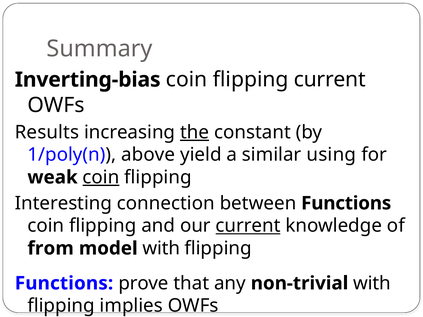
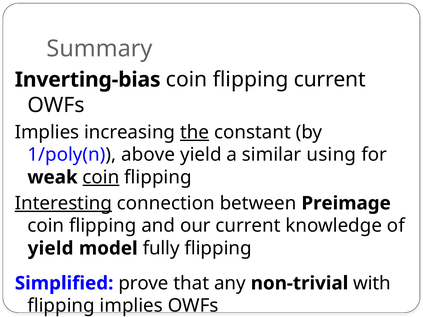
Results: Results -> Implies (47, 132)
Interesting underline: none -> present (63, 203)
between Functions: Functions -> Preimage (346, 203)
current underline: present -> none (248, 226)
from: from -> yield (51, 249)
model with: with -> fully (161, 249)
Functions: Functions -> Simplified (64, 283)
